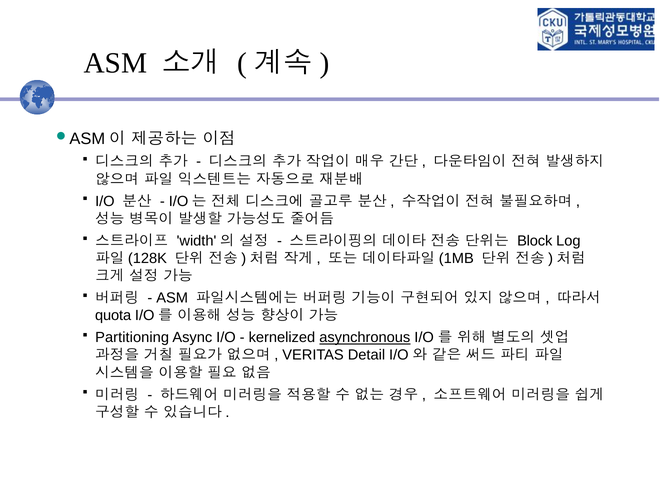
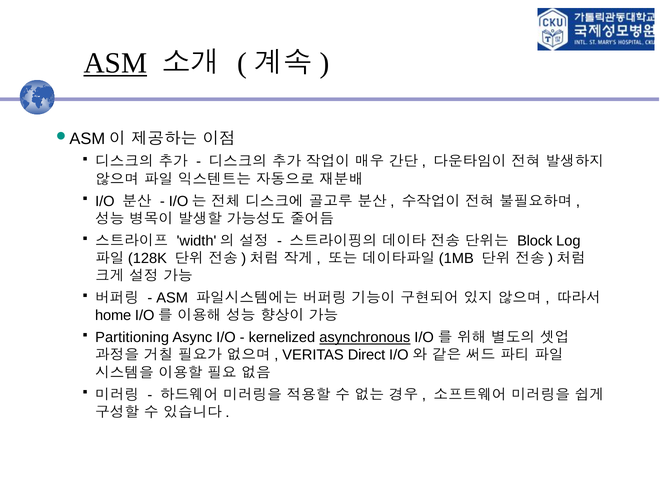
ASM underline: none -> present (115, 63)
quota: quota -> home (113, 316)
Detail: Detail -> Direct (367, 355)
